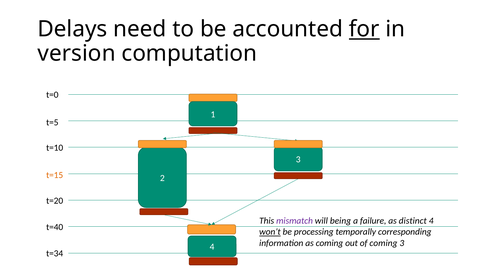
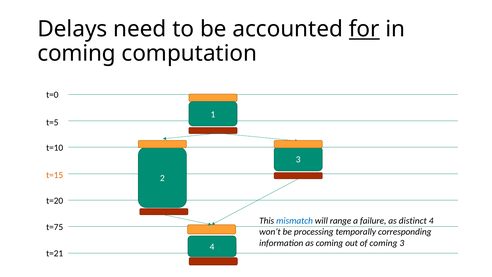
version: version -> coming (77, 54)
mismatch colour: purple -> blue (295, 221)
being: being -> range (341, 221)
t=40: t=40 -> t=75 (55, 227)
won’t underline: present -> none (270, 232)
t=34: t=34 -> t=21 (55, 253)
